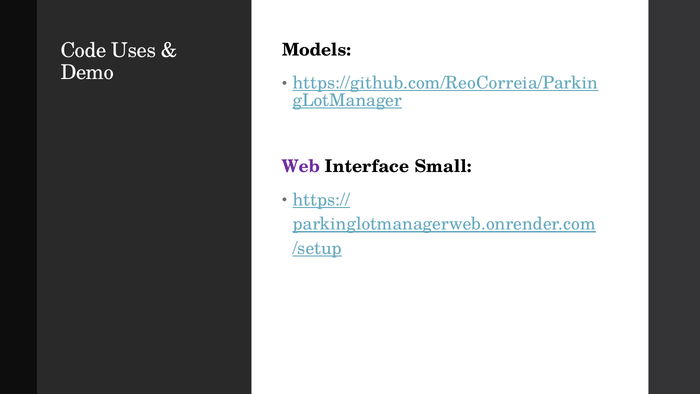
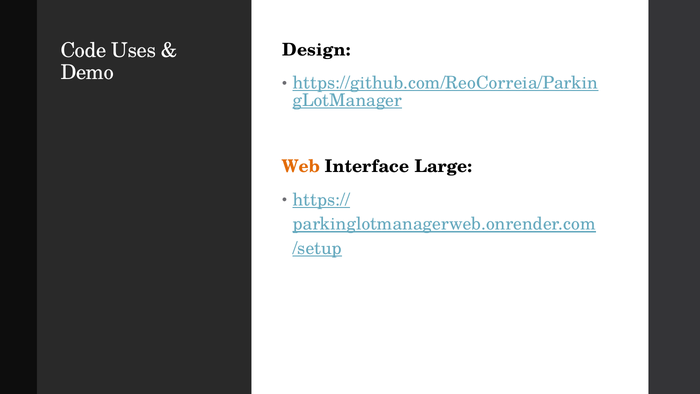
Models: Models -> Design (317, 50)
Web colour: purple -> orange (301, 167)
Small: Small -> Large (443, 167)
